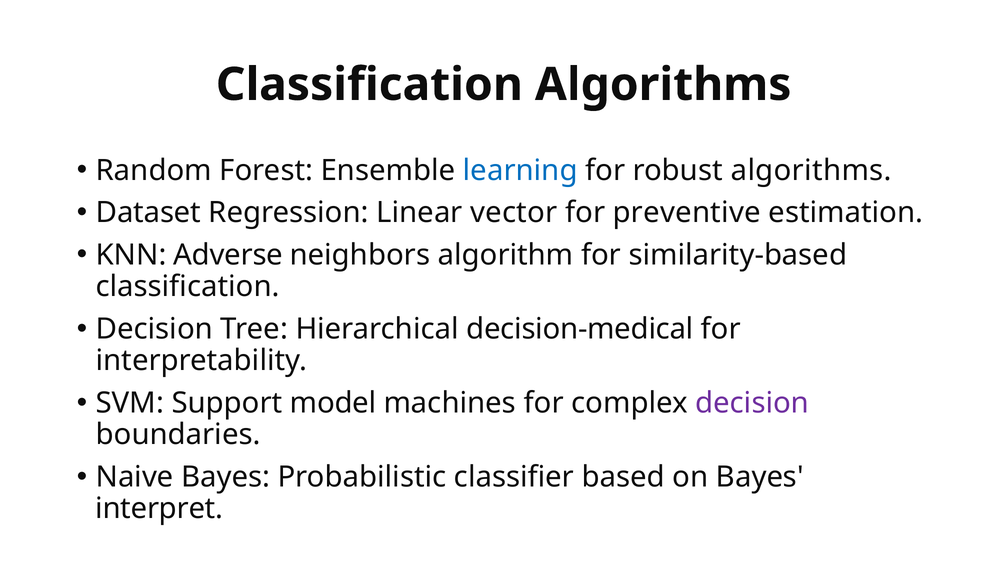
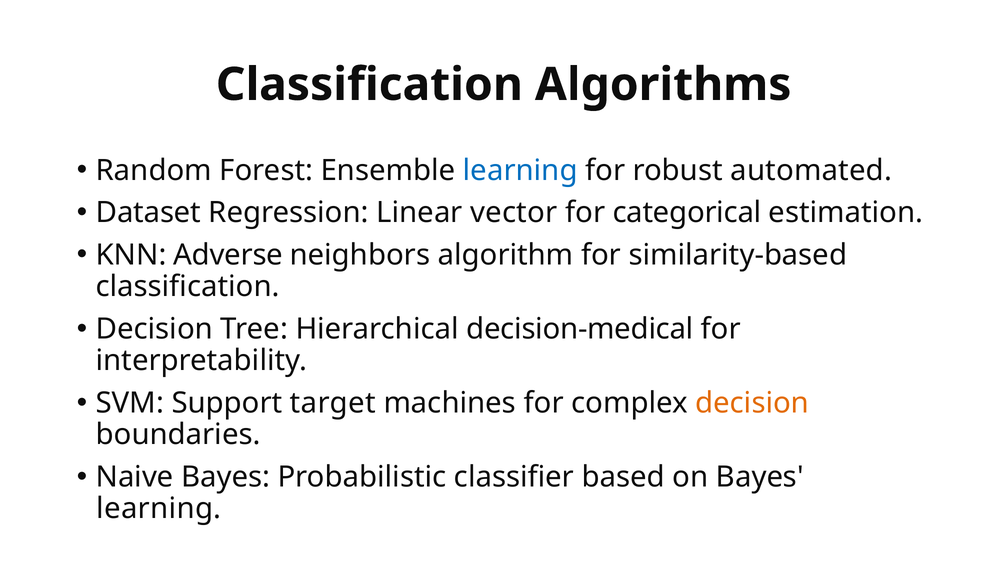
robust algorithms: algorithms -> automated (811, 170)
preventive: preventive -> categorical (687, 213)
model: model -> target (333, 403)
decision colour: purple -> orange (752, 403)
interpret: interpret -> learning (159, 509)
